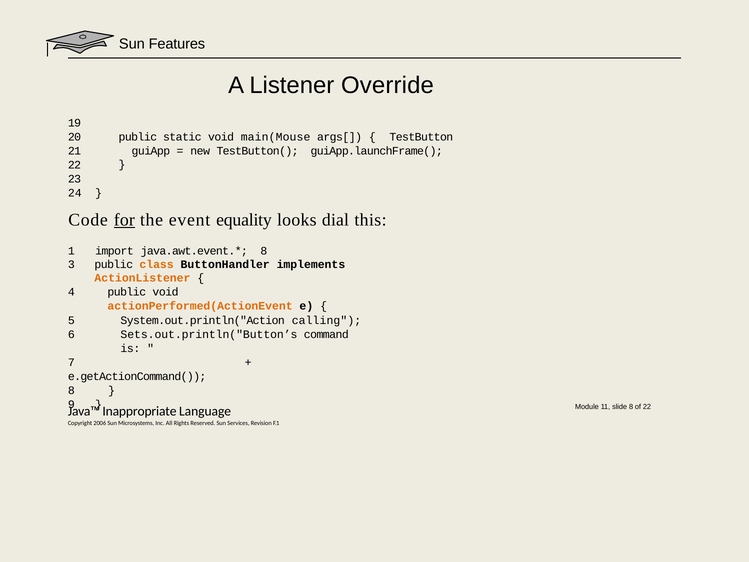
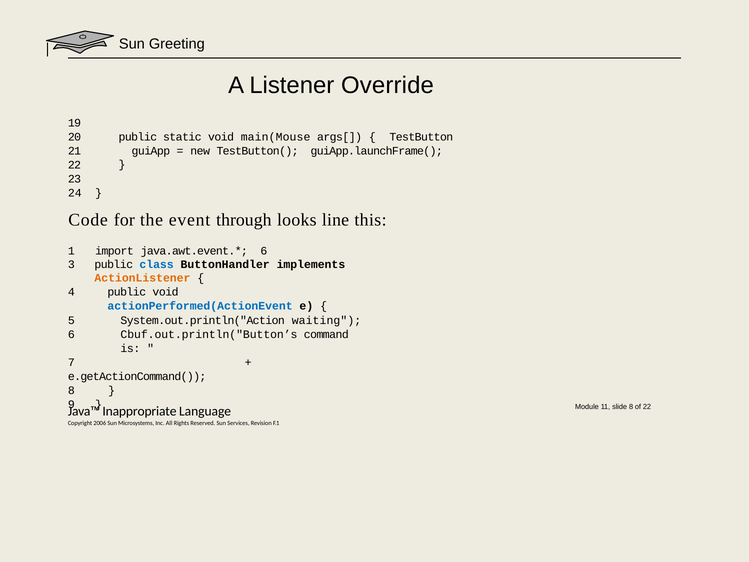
Features: Features -> Greeting (177, 44)
for underline: present -> none (124, 220)
equality: equality -> through (244, 220)
dial: dial -> line (335, 220)
8: 8 -> 6 (264, 251)
class colour: orange -> blue (157, 264)
actionPerformed(ActionEvent colour: orange -> blue (200, 306)
calling: calling -> waiting (326, 320)
Sets.out.println("Button’s: Sets.out.println("Button’s -> Cbuf.out.println("Button’s (209, 334)
